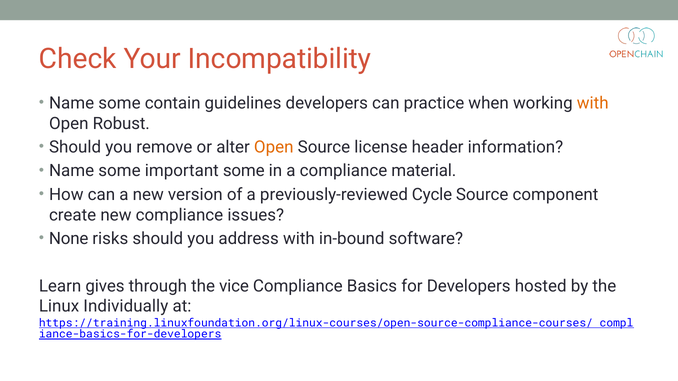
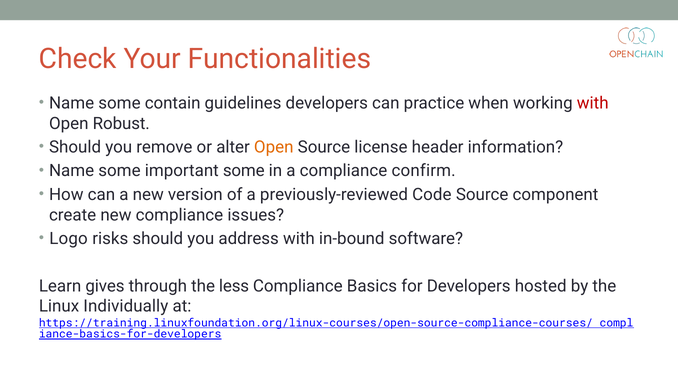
Incompatibility: Incompatibility -> Functionalities (280, 59)
with colour: orange -> red (593, 103)
material: material -> confirm (424, 171)
Cycle: Cycle -> Code (432, 195)
None: None -> Logo (69, 239)
vice: vice -> less (234, 286)
